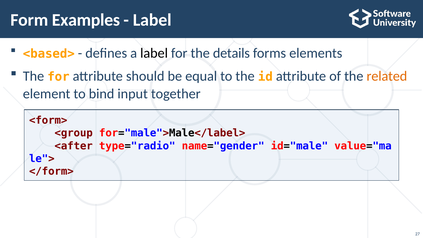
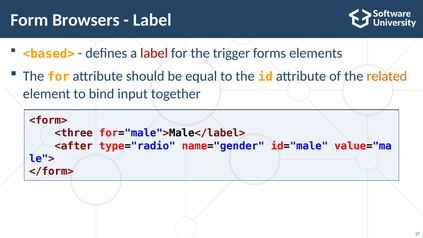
Examples: Examples -> Browsers (86, 20)
label colour: black -> red (154, 53)
details: details -> trigger (231, 53)
<group: <group -> <three (74, 133)
